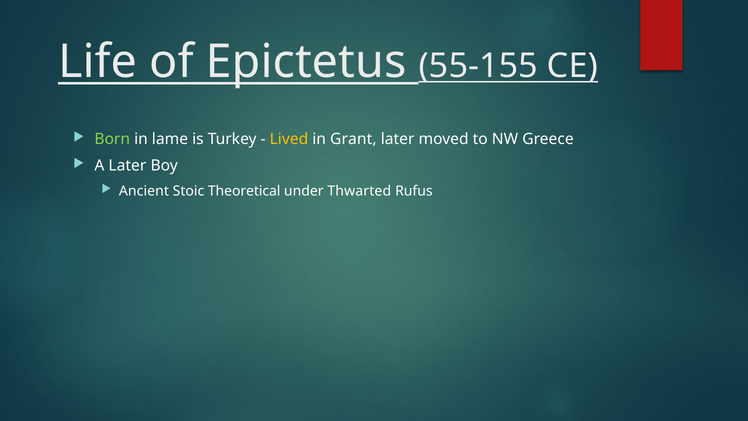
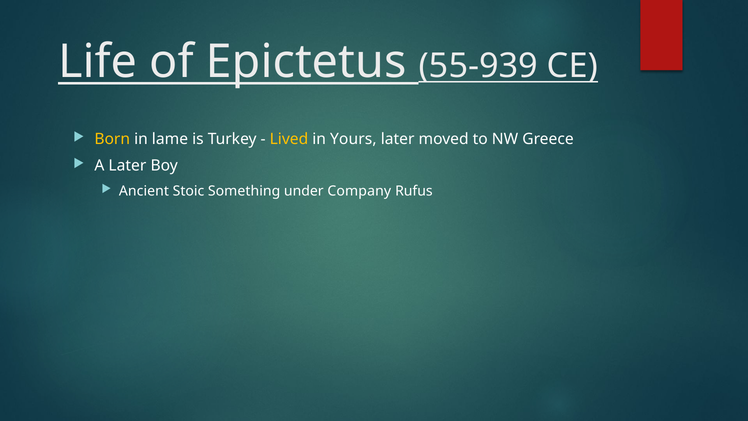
55-155: 55-155 -> 55-939 (478, 66)
Born colour: light green -> yellow (112, 139)
Grant: Grant -> Yours (353, 139)
Theoretical: Theoretical -> Something (244, 191)
Thwarted: Thwarted -> Company (359, 191)
